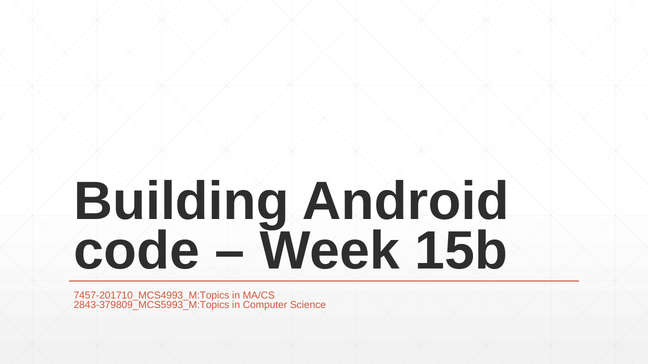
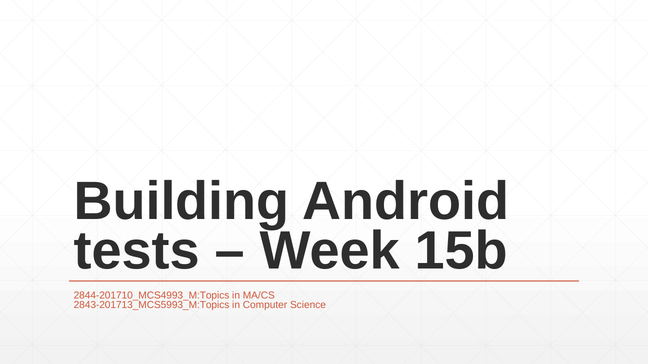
code: code -> tests (137, 251)
7457-201710_MCS4993_M:Topics: 7457-201710_MCS4993_M:Topics -> 2844-201710_MCS4993_M:Topics (151, 296)
2843-379809_MCS5993_M:Topics: 2843-379809_MCS5993_M:Topics -> 2843-201713_MCS5993_M:Topics (151, 306)
